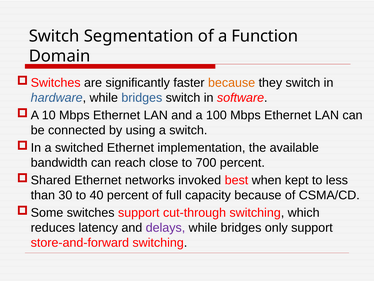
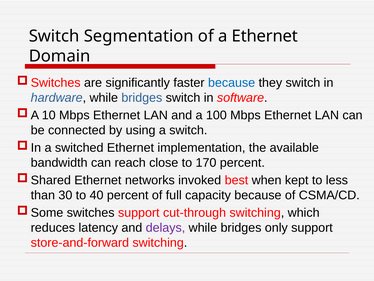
a Function: Function -> Ethernet (265, 36)
because colour: orange -> blue (232, 83)
700: 700 -> 170 (206, 162)
